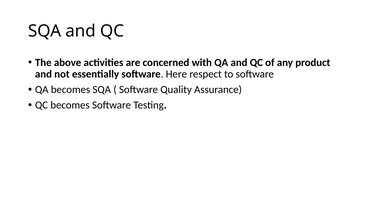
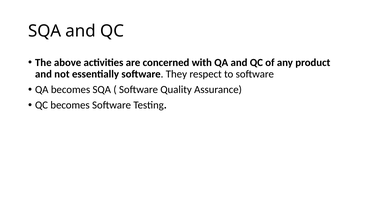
Here: Here -> They (176, 74)
